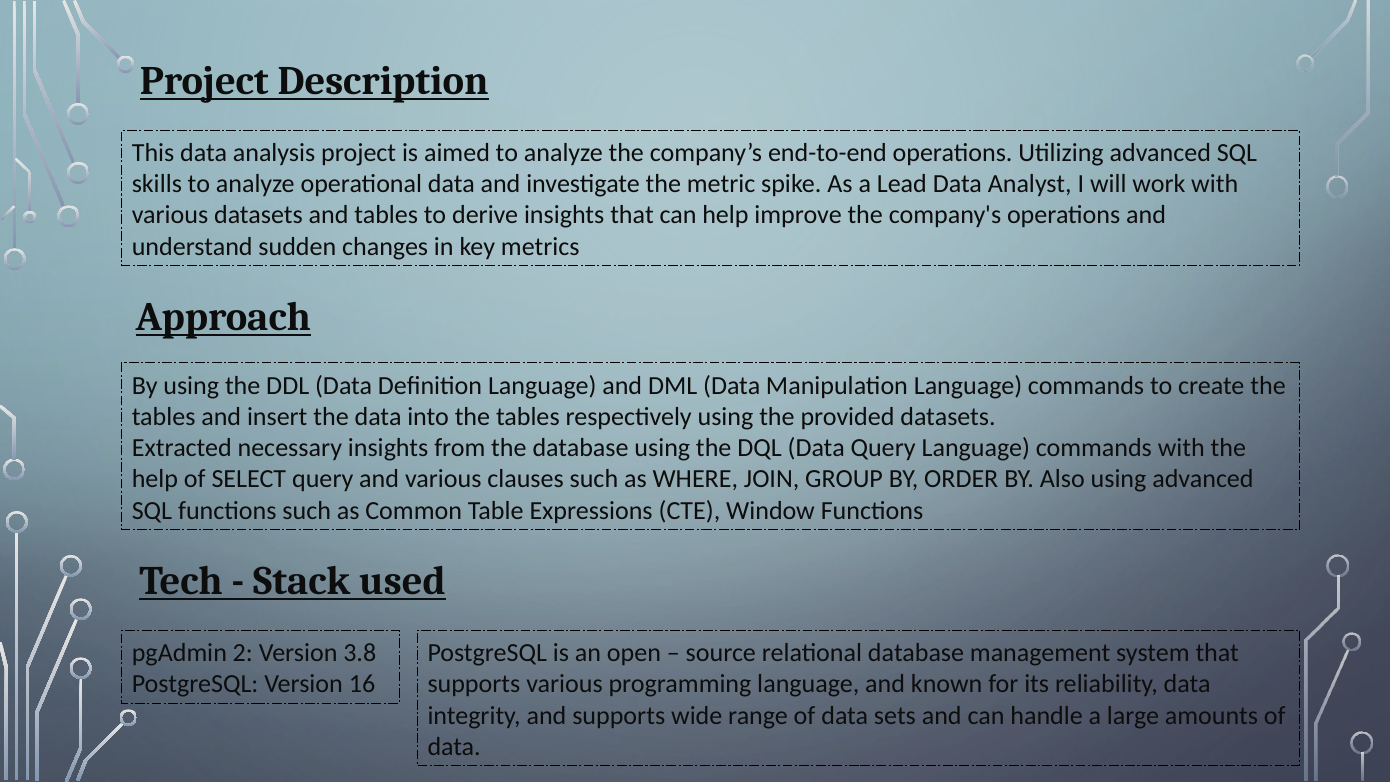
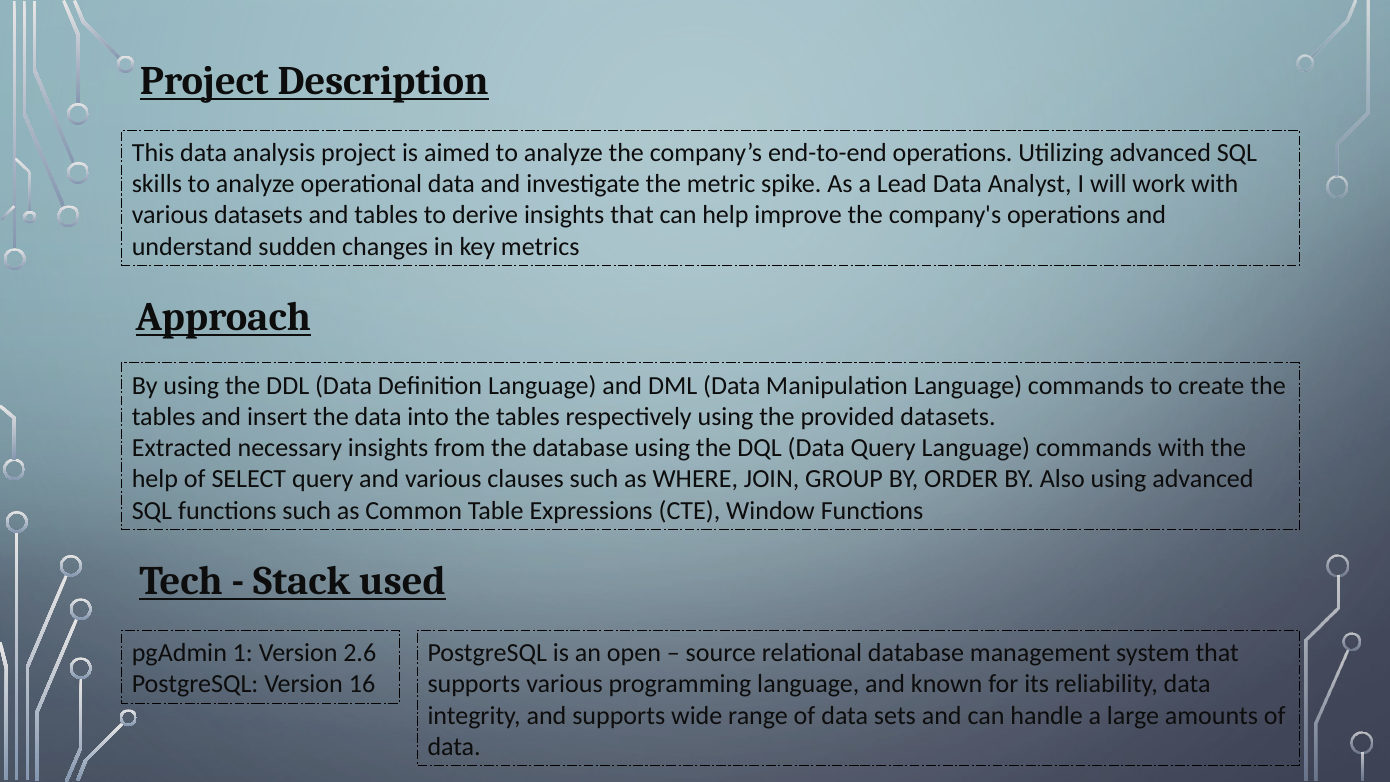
2: 2 -> 1 (243, 653)
3.8: 3.8 -> 2.6 (360, 653)
